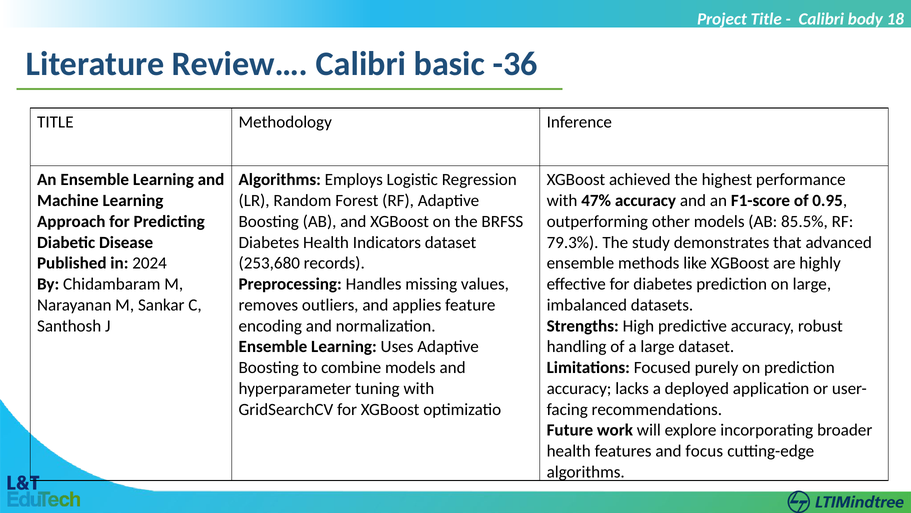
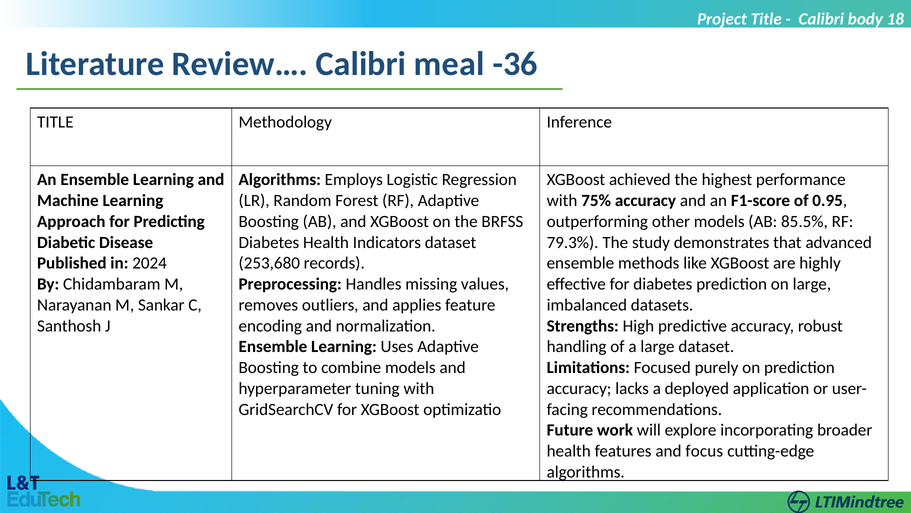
basic: basic -> meal (449, 64)
47%: 47% -> 75% (596, 200)
